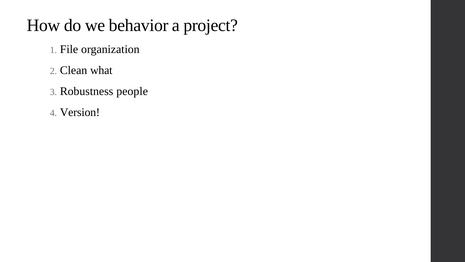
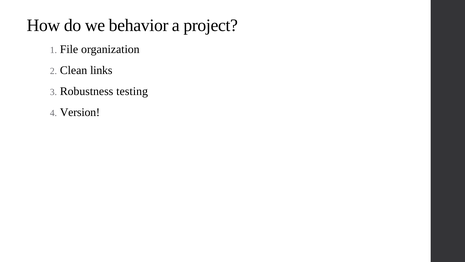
what: what -> links (101, 70)
people: people -> testing (132, 91)
